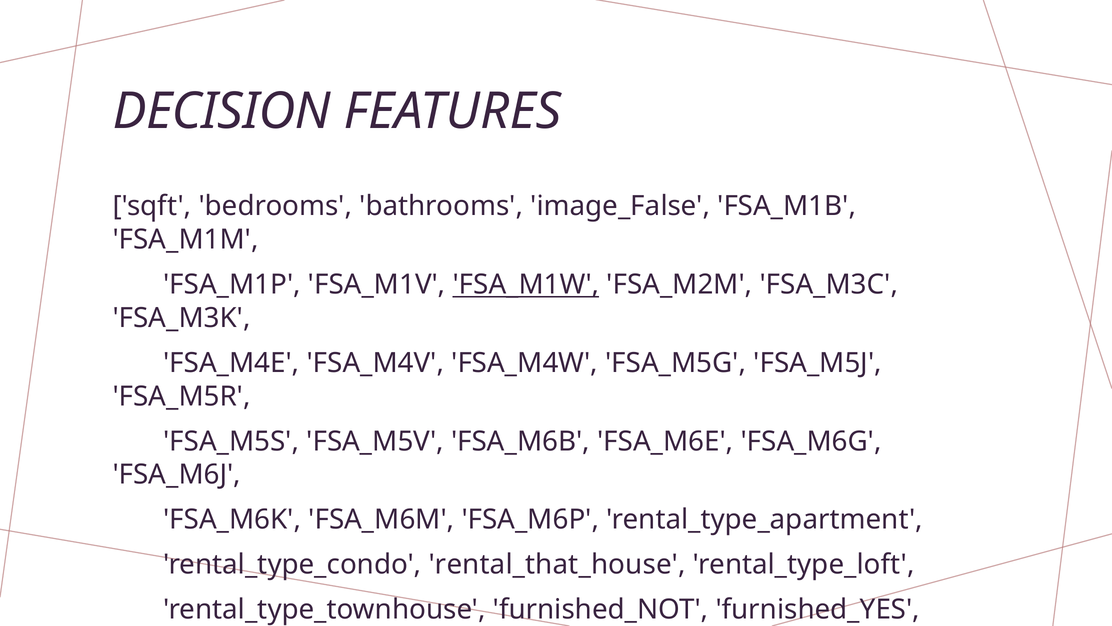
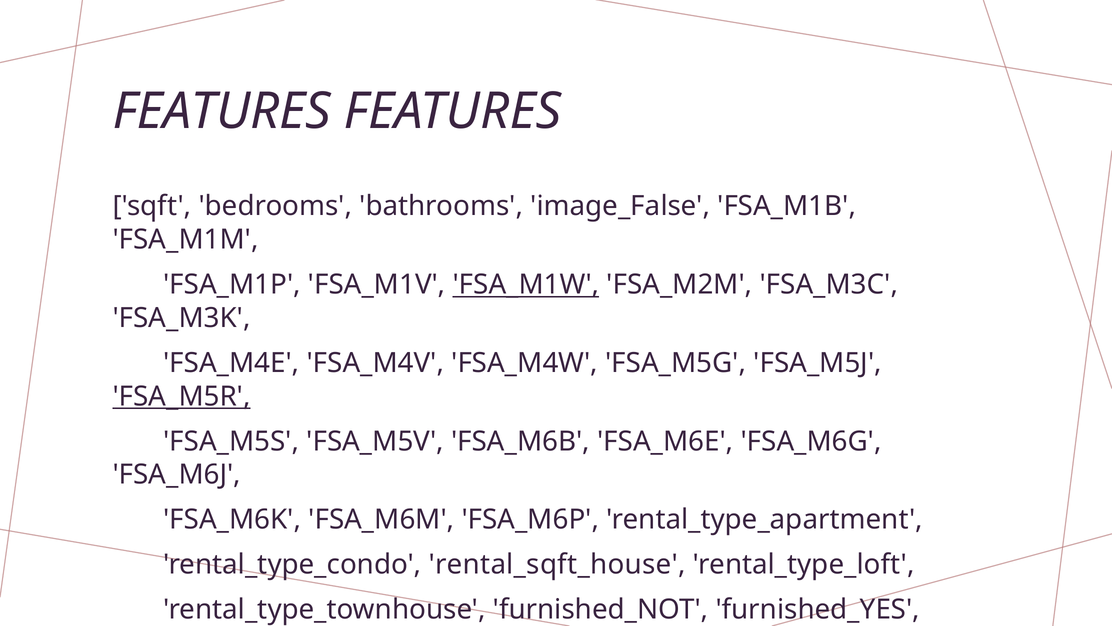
DECISION: DECISION -> FEATURES (222, 111)
FSA_M5R underline: none -> present (182, 396)
rental_that_house: rental_that_house -> rental_sqft_house (557, 564)
